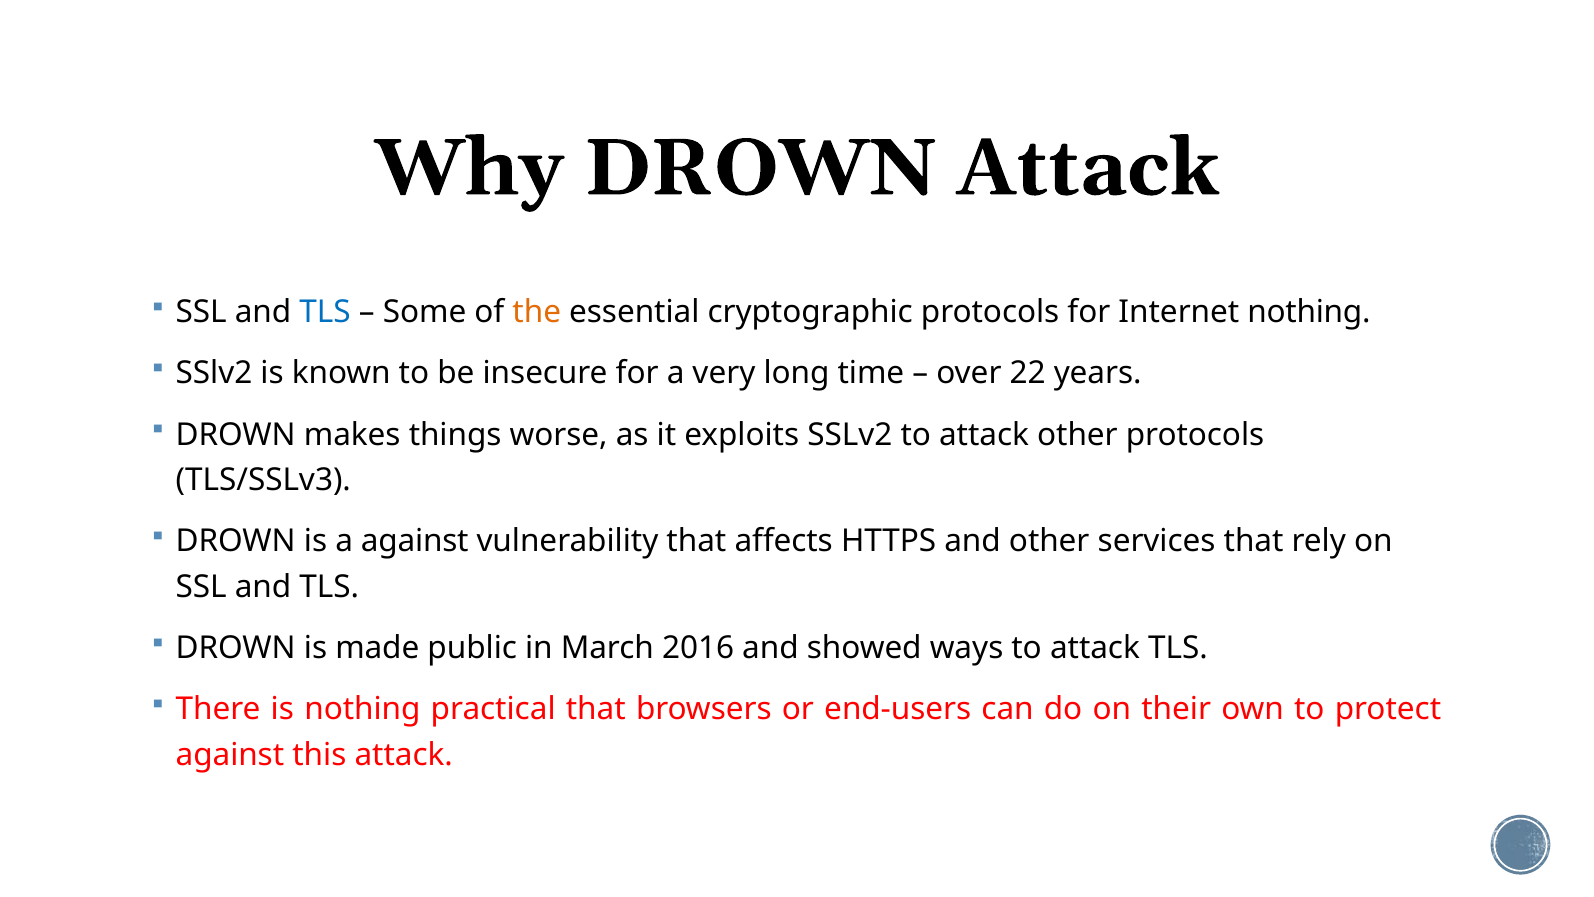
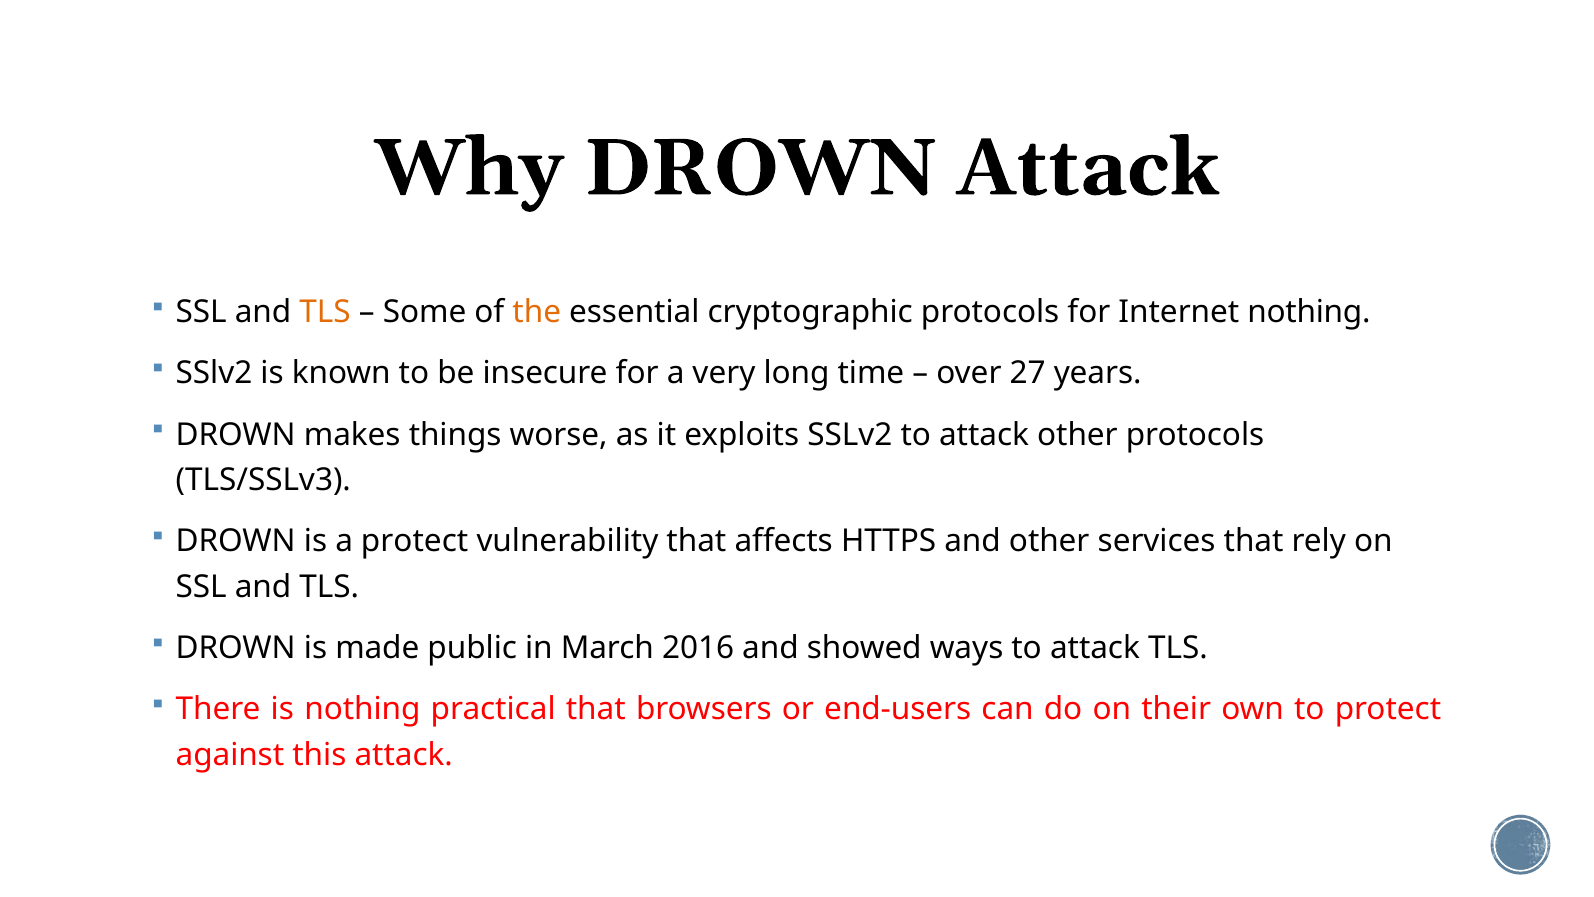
TLS colour: blue -> orange (325, 312)
22: 22 -> 27 (1028, 373)
a against: against -> protect (415, 541)
